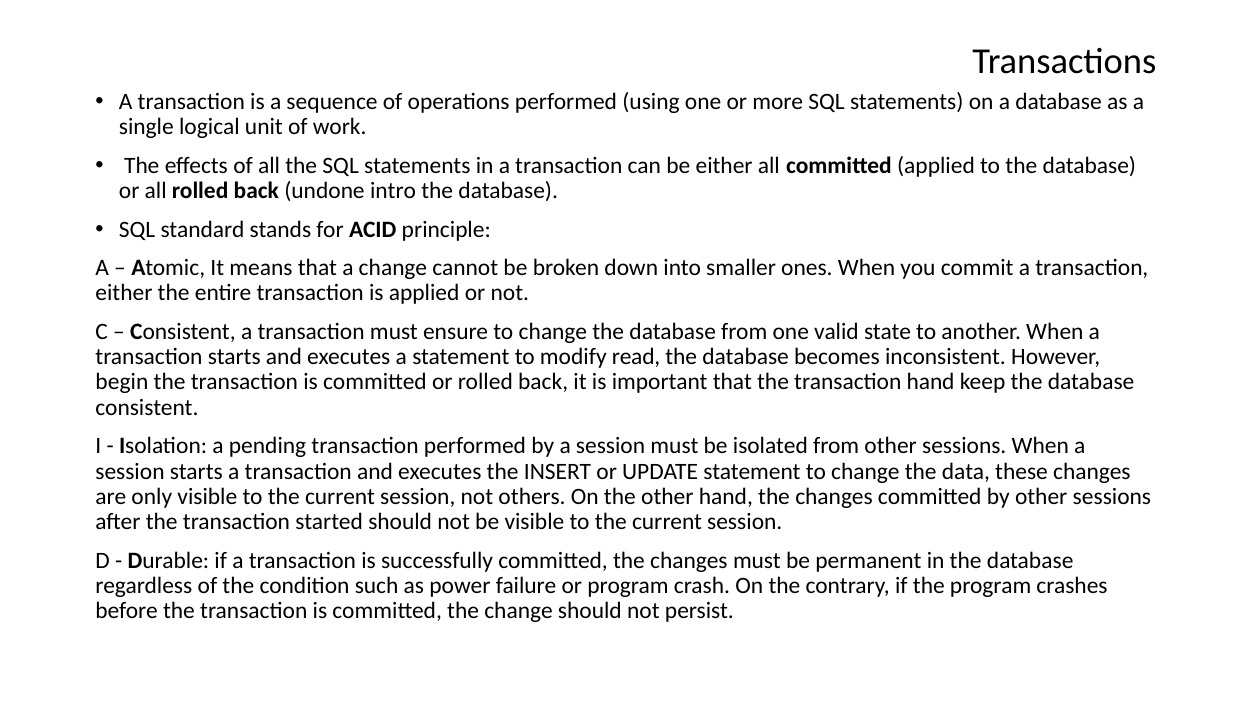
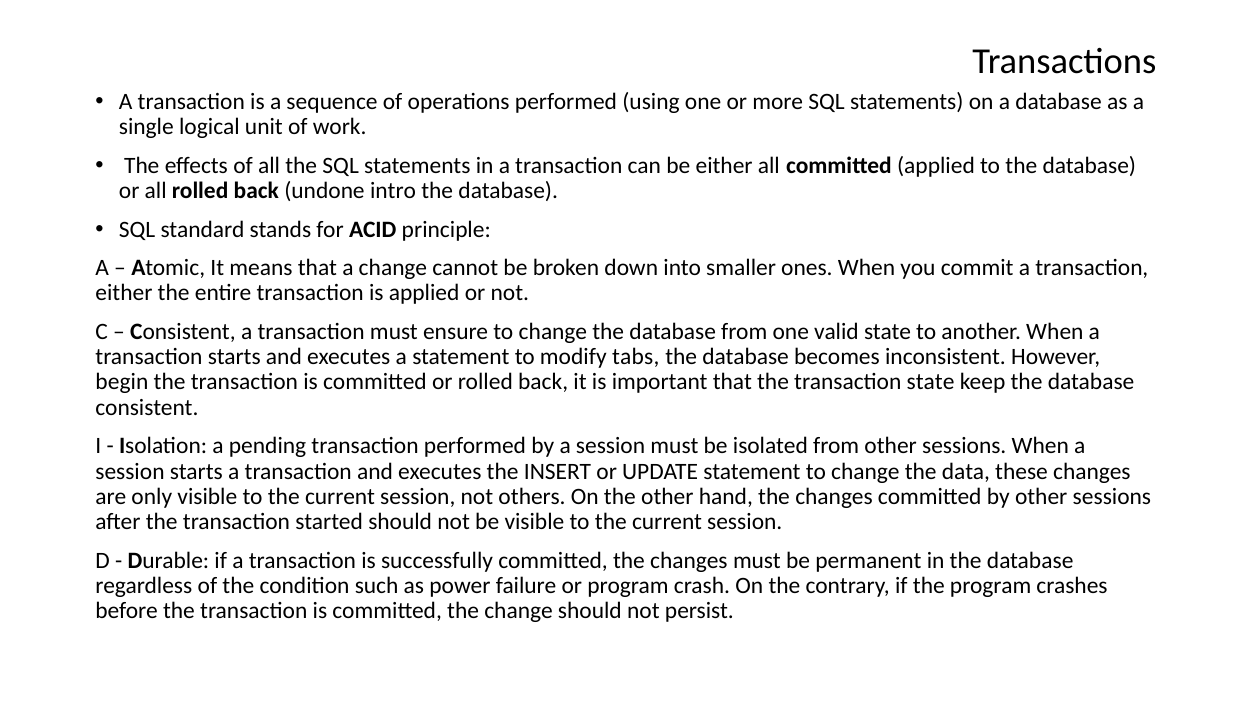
read: read -> tabs (636, 357)
transaction hand: hand -> state (931, 382)
